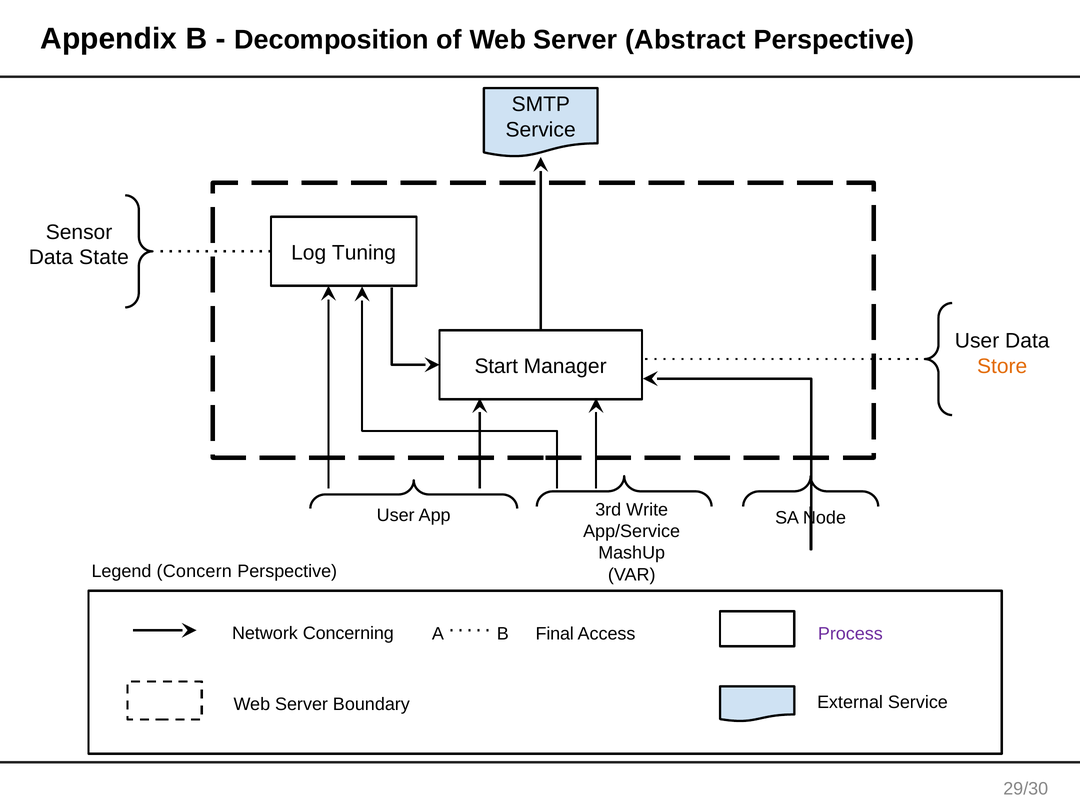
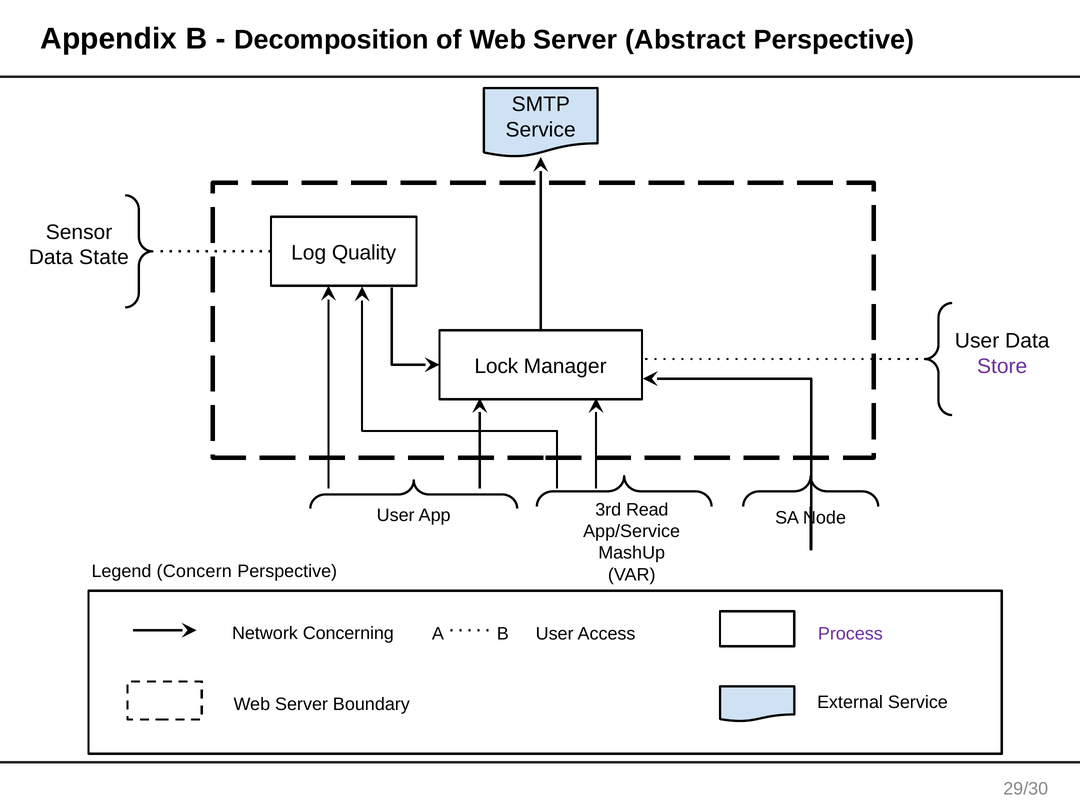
Tuning: Tuning -> Quality (364, 253)
Store colour: orange -> purple (1002, 366)
Start: Start -> Lock (496, 366)
Write: Write -> Read (647, 510)
B Final: Final -> User (555, 634)
